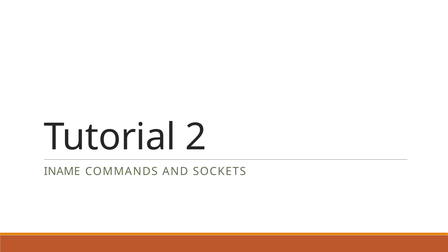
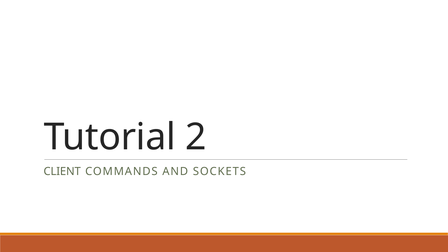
INAME: INAME -> CLIENT (62, 171)
